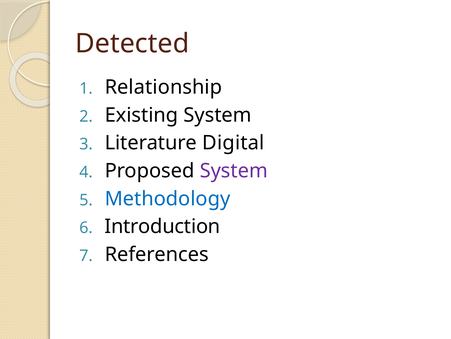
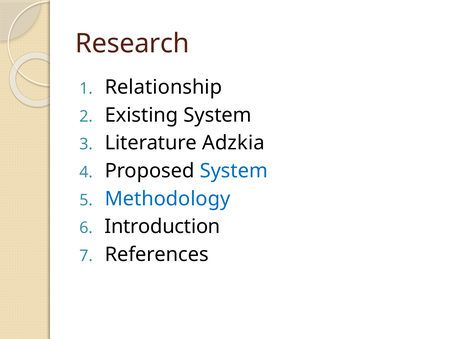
Detected: Detected -> Research (132, 44)
Digital: Digital -> Adzkia (233, 143)
System colour: purple -> blue (234, 171)
